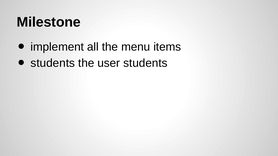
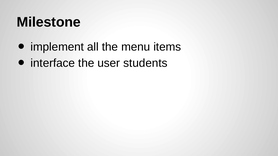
students: students -> interface (53, 63)
